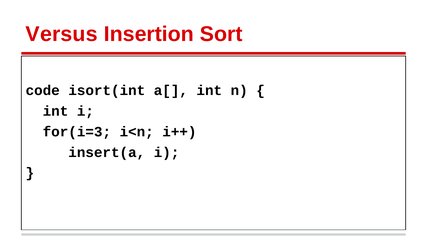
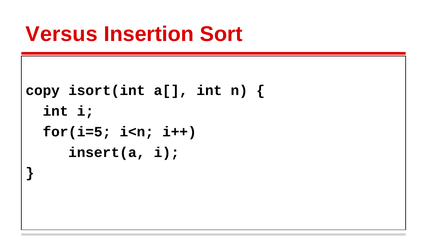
code: code -> copy (43, 91)
for(i=3: for(i=3 -> for(i=5 (77, 132)
